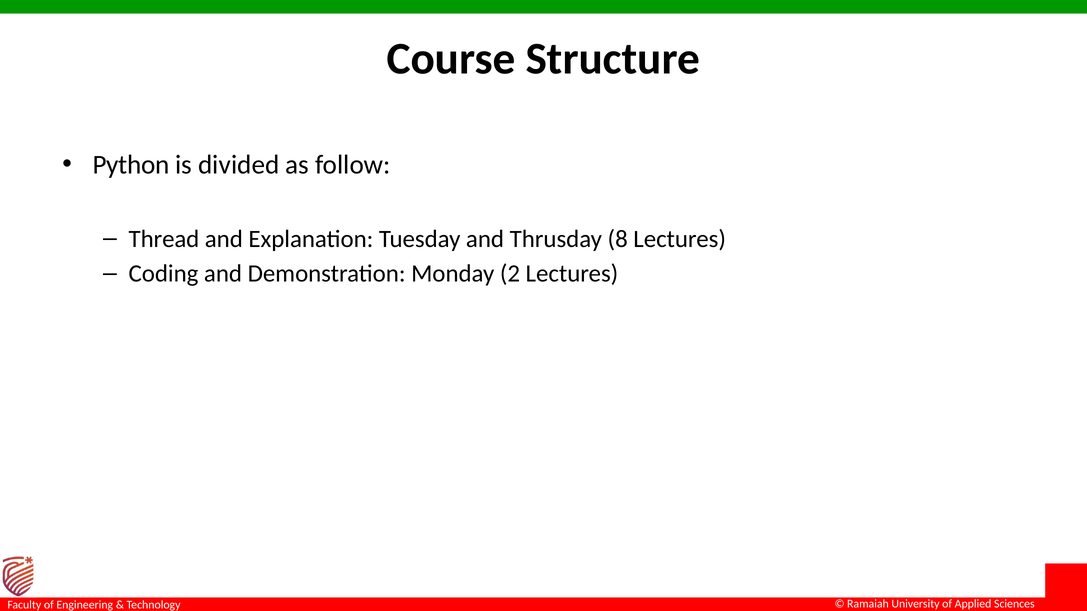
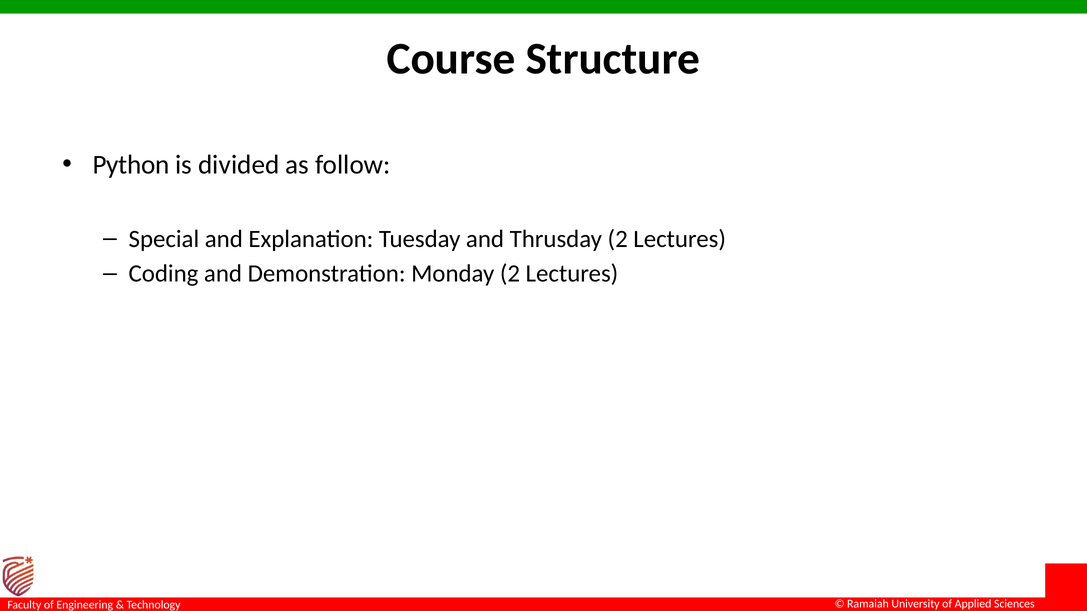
Thread: Thread -> Special (164, 239)
Thrusday 8: 8 -> 2 (618, 239)
